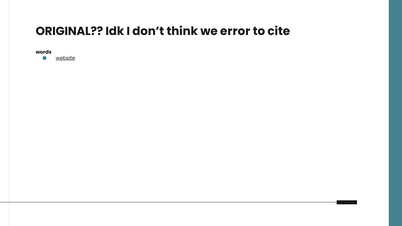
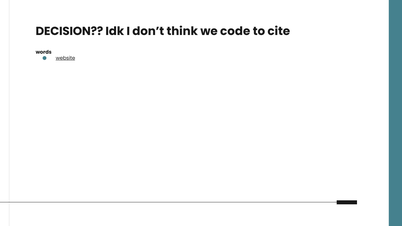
ORIGINAL: ORIGINAL -> DECISION (69, 31)
error: error -> code (235, 31)
